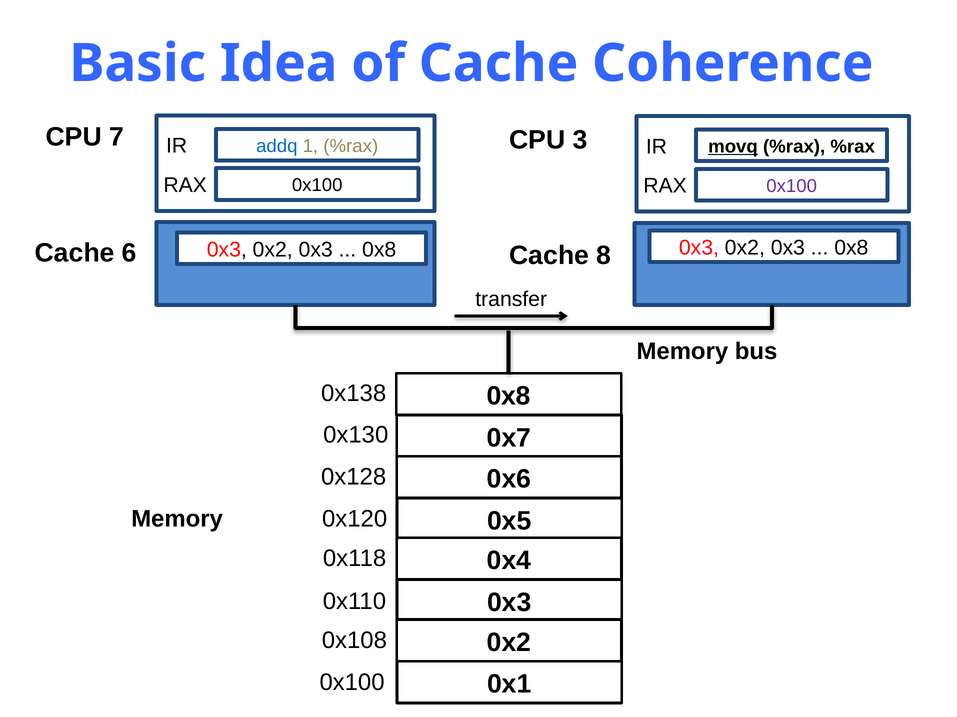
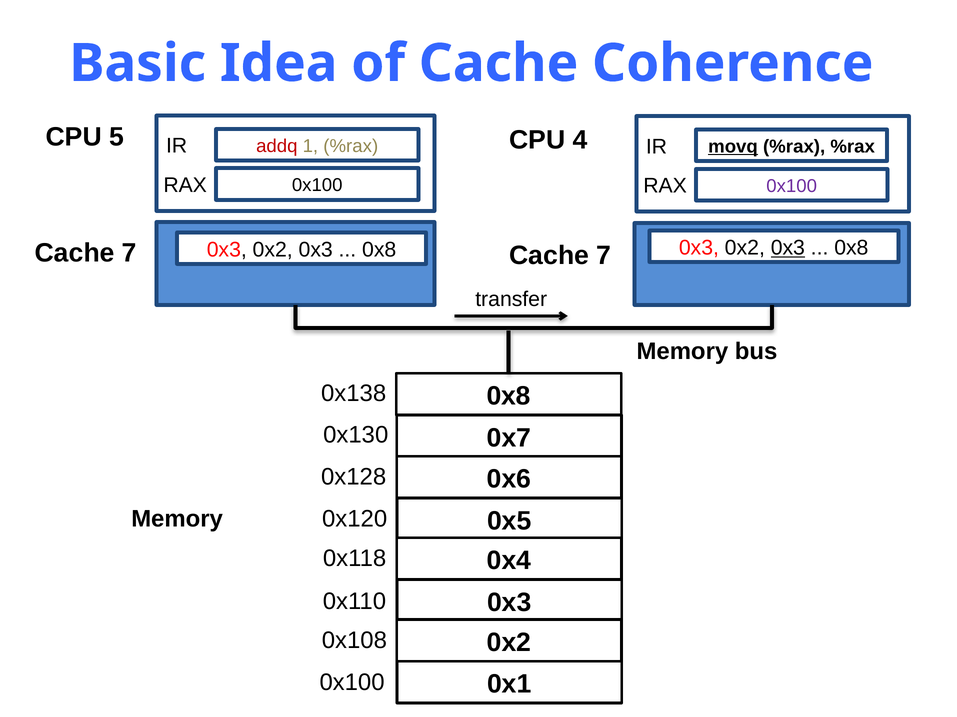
7: 7 -> 5 (117, 137)
3: 3 -> 4 (580, 140)
addq colour: blue -> red (277, 146)
0x3 underline: none -> present (788, 248)
6: 6 -> 7 (129, 253)
8: 8 -> 7 (604, 256)
